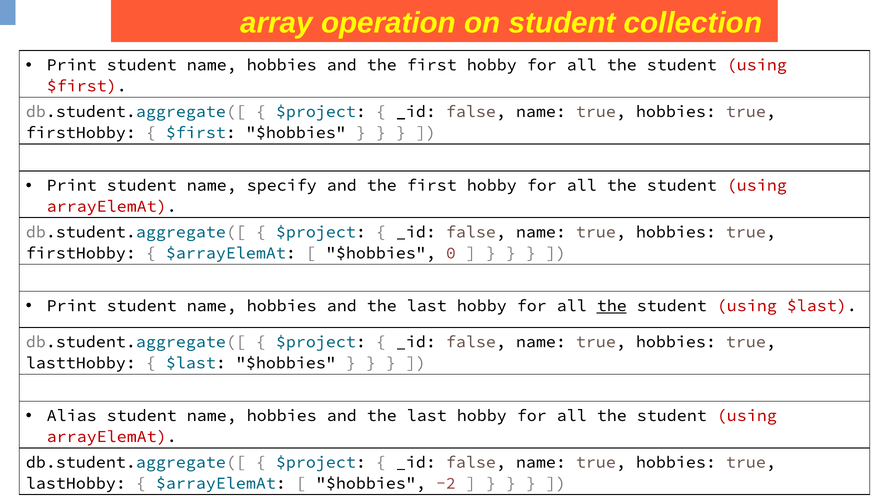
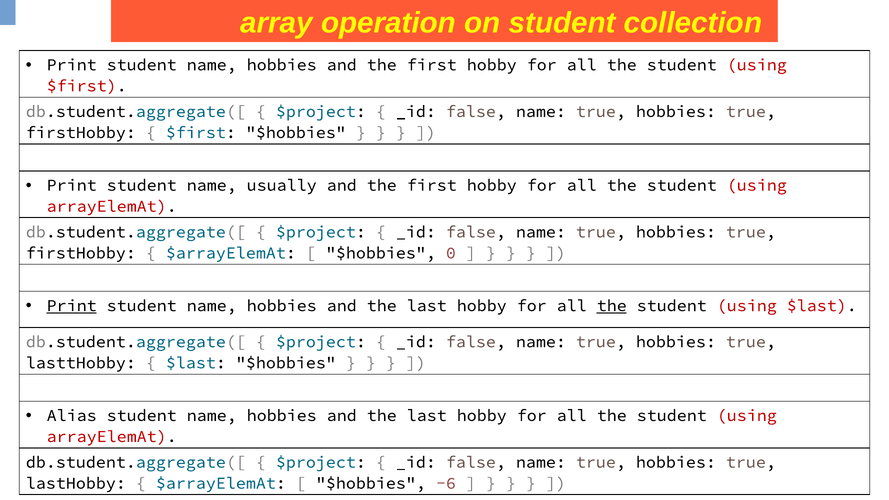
specify: specify -> usually (282, 185)
Print underline: none -> present (72, 306)
-2: -2 -> -6 (446, 483)
